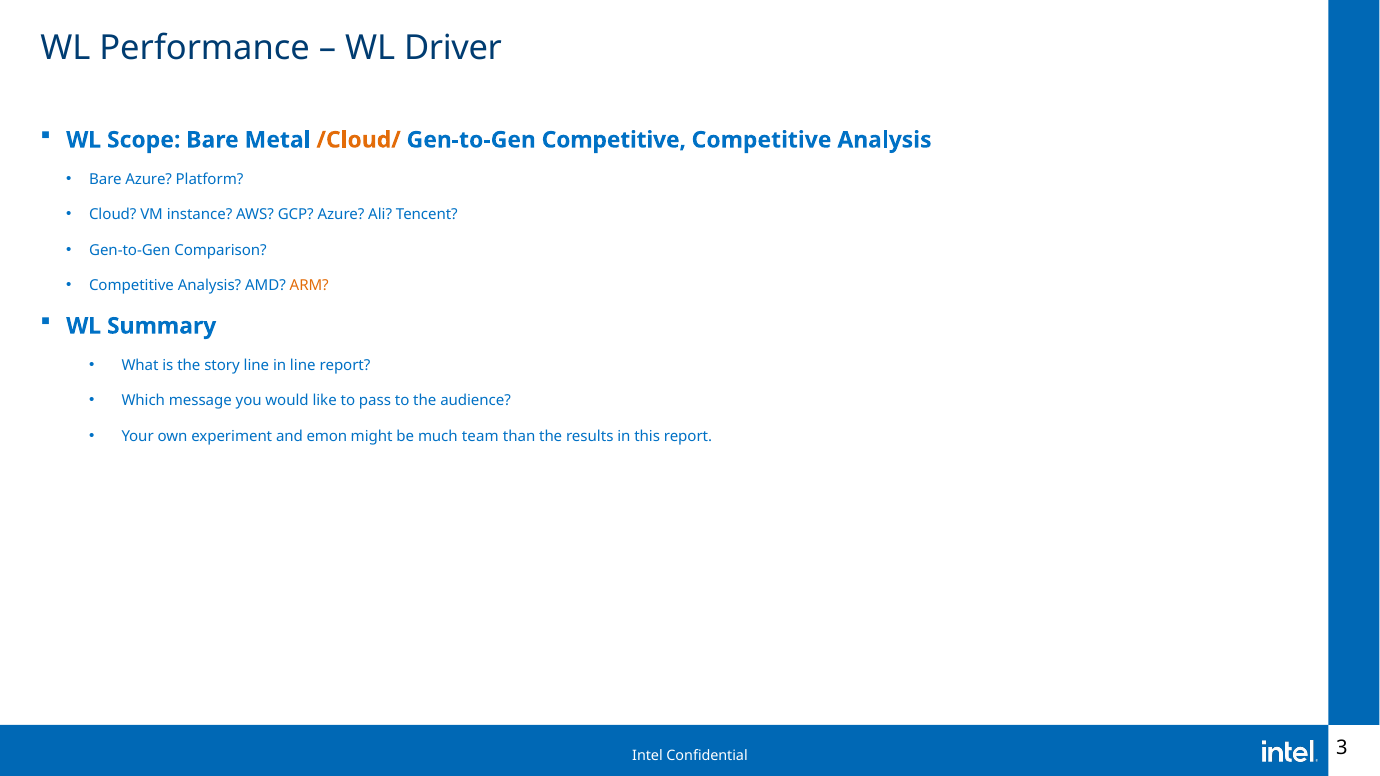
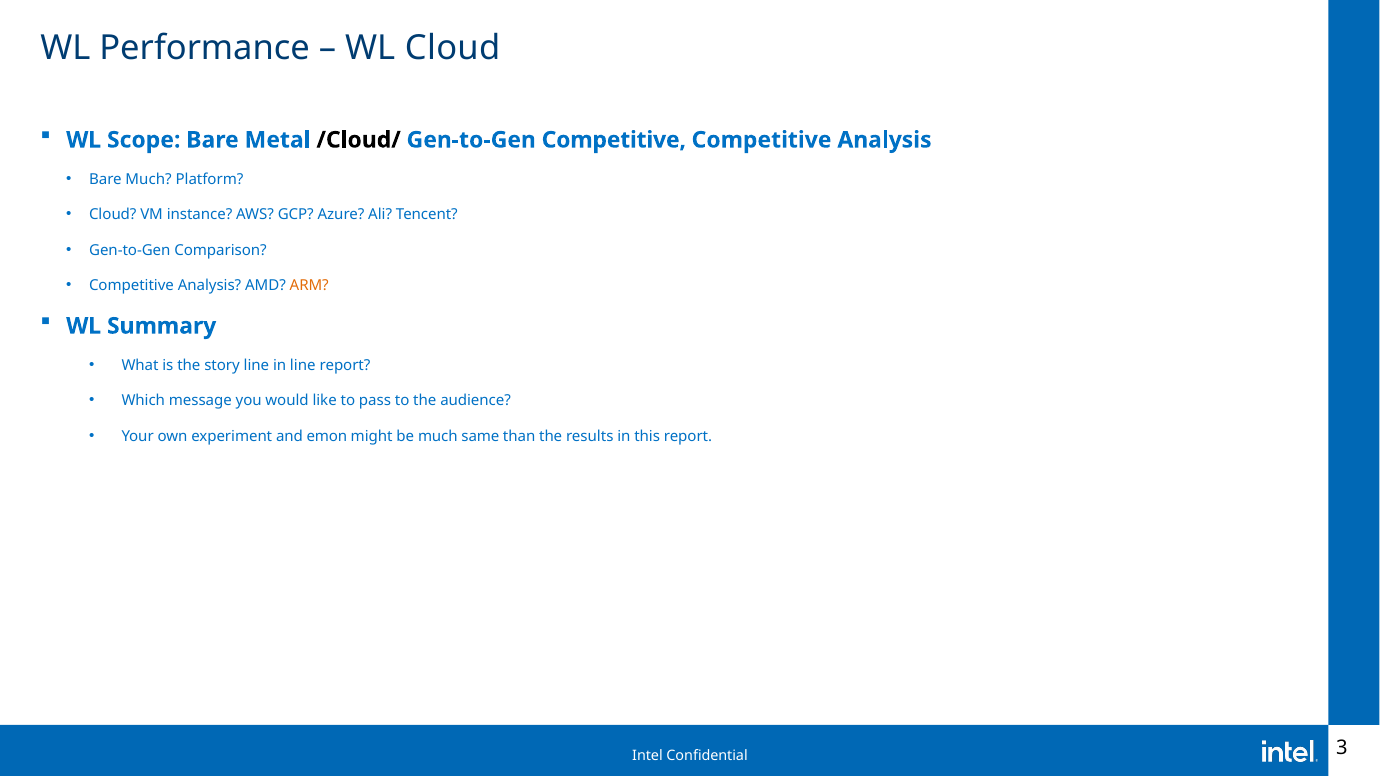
WL Driver: Driver -> Cloud (453, 48)
/Cloud/ colour: orange -> black (359, 140)
Bare Azure: Azure -> Much (149, 179)
team: team -> same (480, 436)
